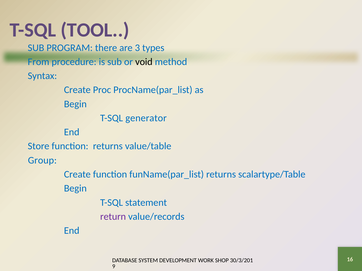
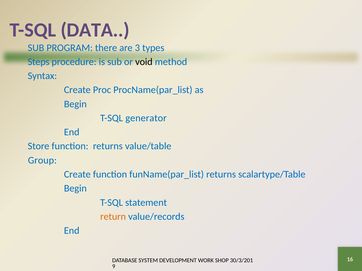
TOOL: TOOL -> DATA (95, 30)
From: From -> Steps (39, 62)
return colour: purple -> orange (113, 217)
